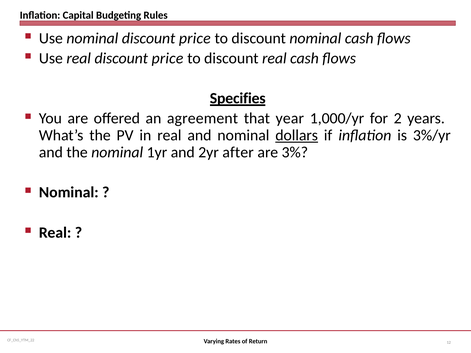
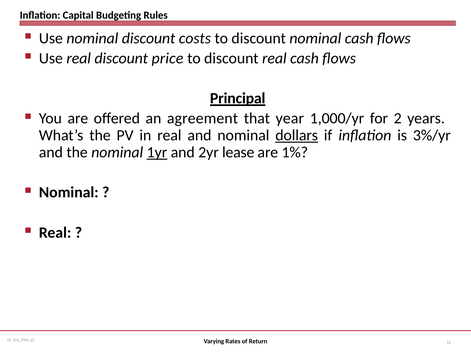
nominal discount price: price -> costs (195, 38)
Specifies: Specifies -> Principal (238, 98)
1yr underline: none -> present (157, 152)
after: after -> lease (238, 152)
3%: 3% -> 1% (295, 152)
